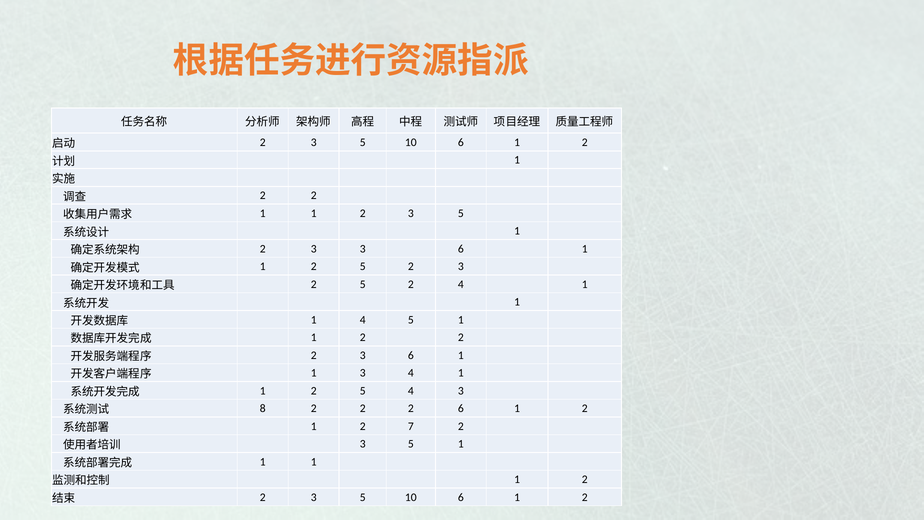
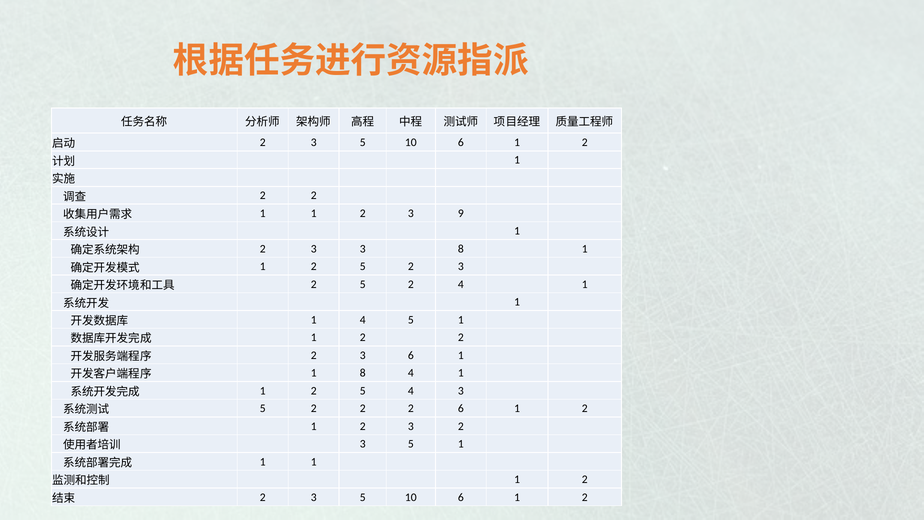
1 2 3 5: 5 -> 9 (461, 213)
3 3 6: 6 -> 8 (461, 249)
1 3: 3 -> 8 (363, 373)
8: 8 -> 5 (263, 408)
7: 7 -> 3 (411, 426)
